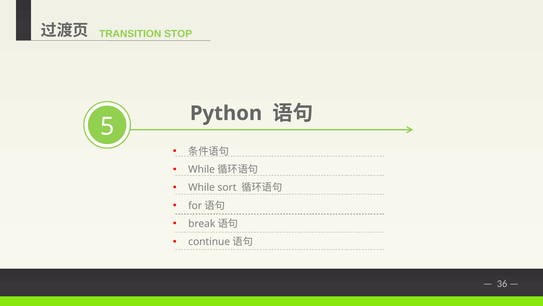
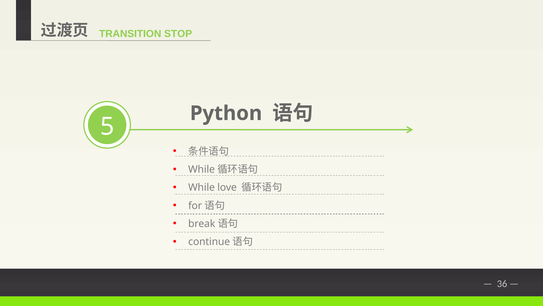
sort: sort -> love (227, 187)
